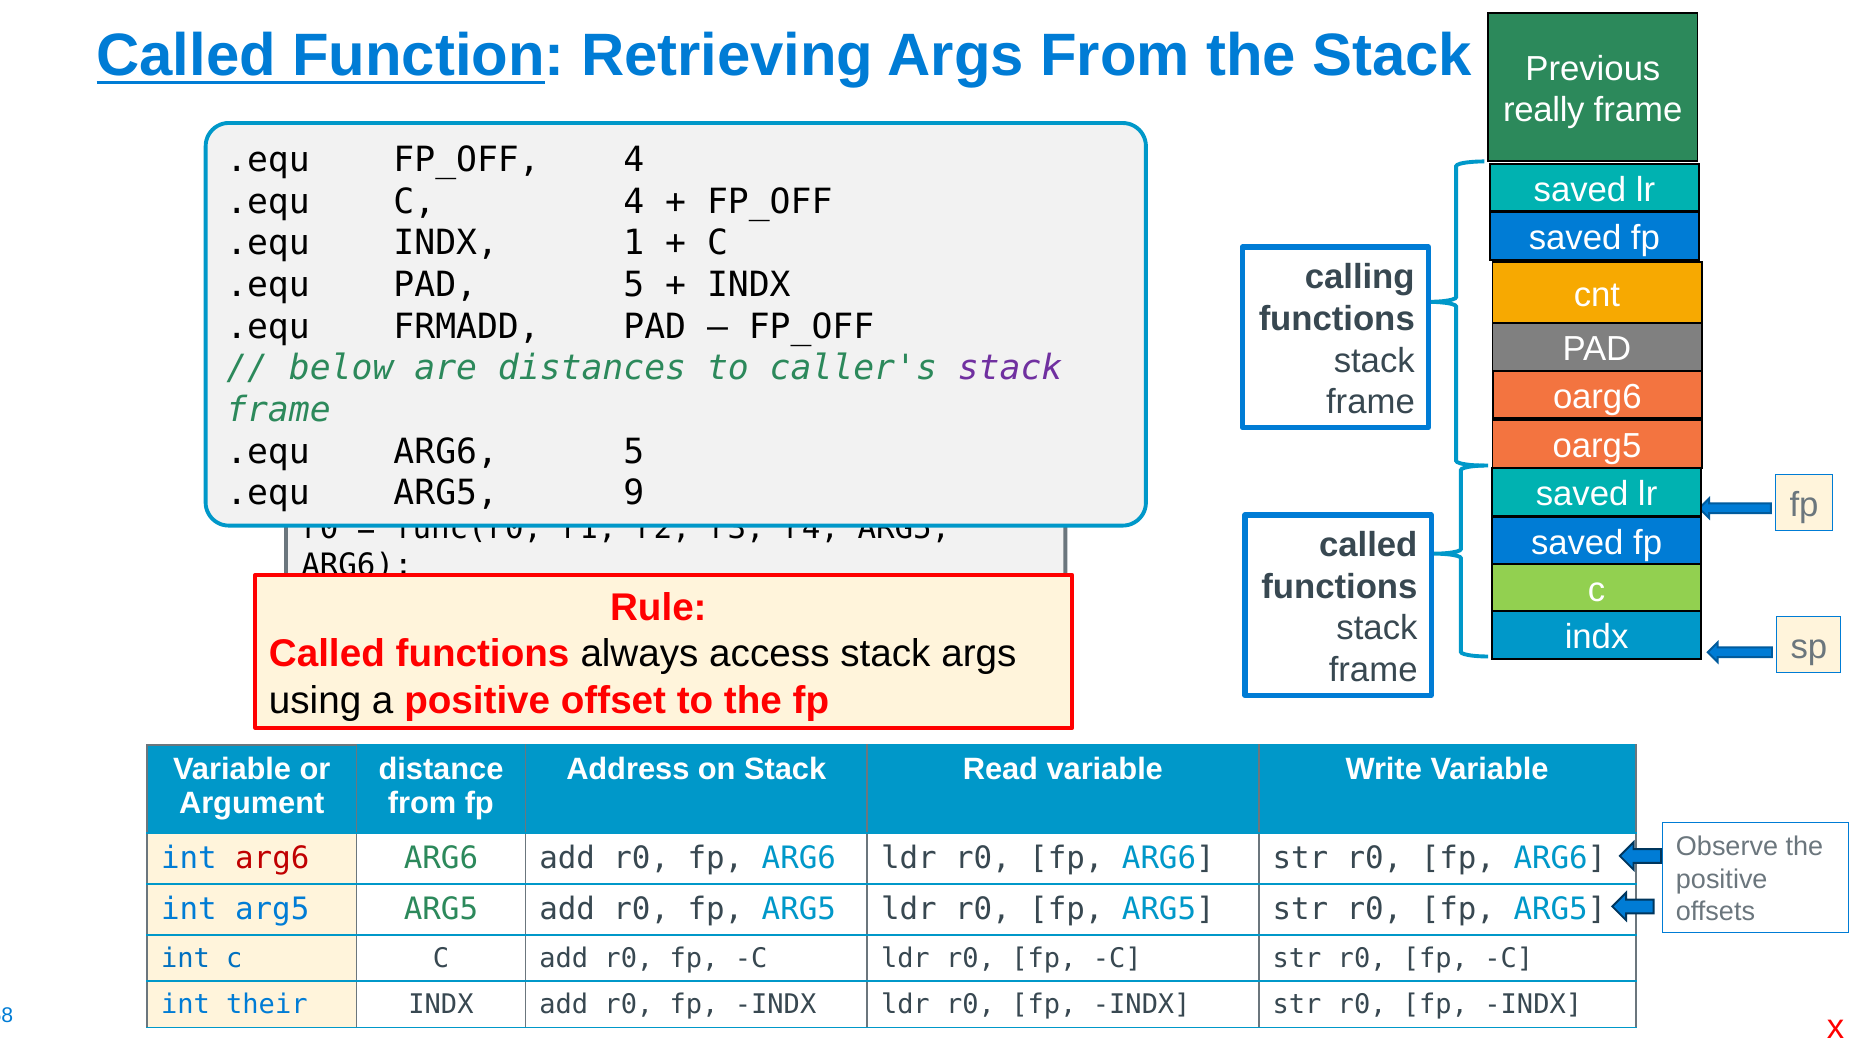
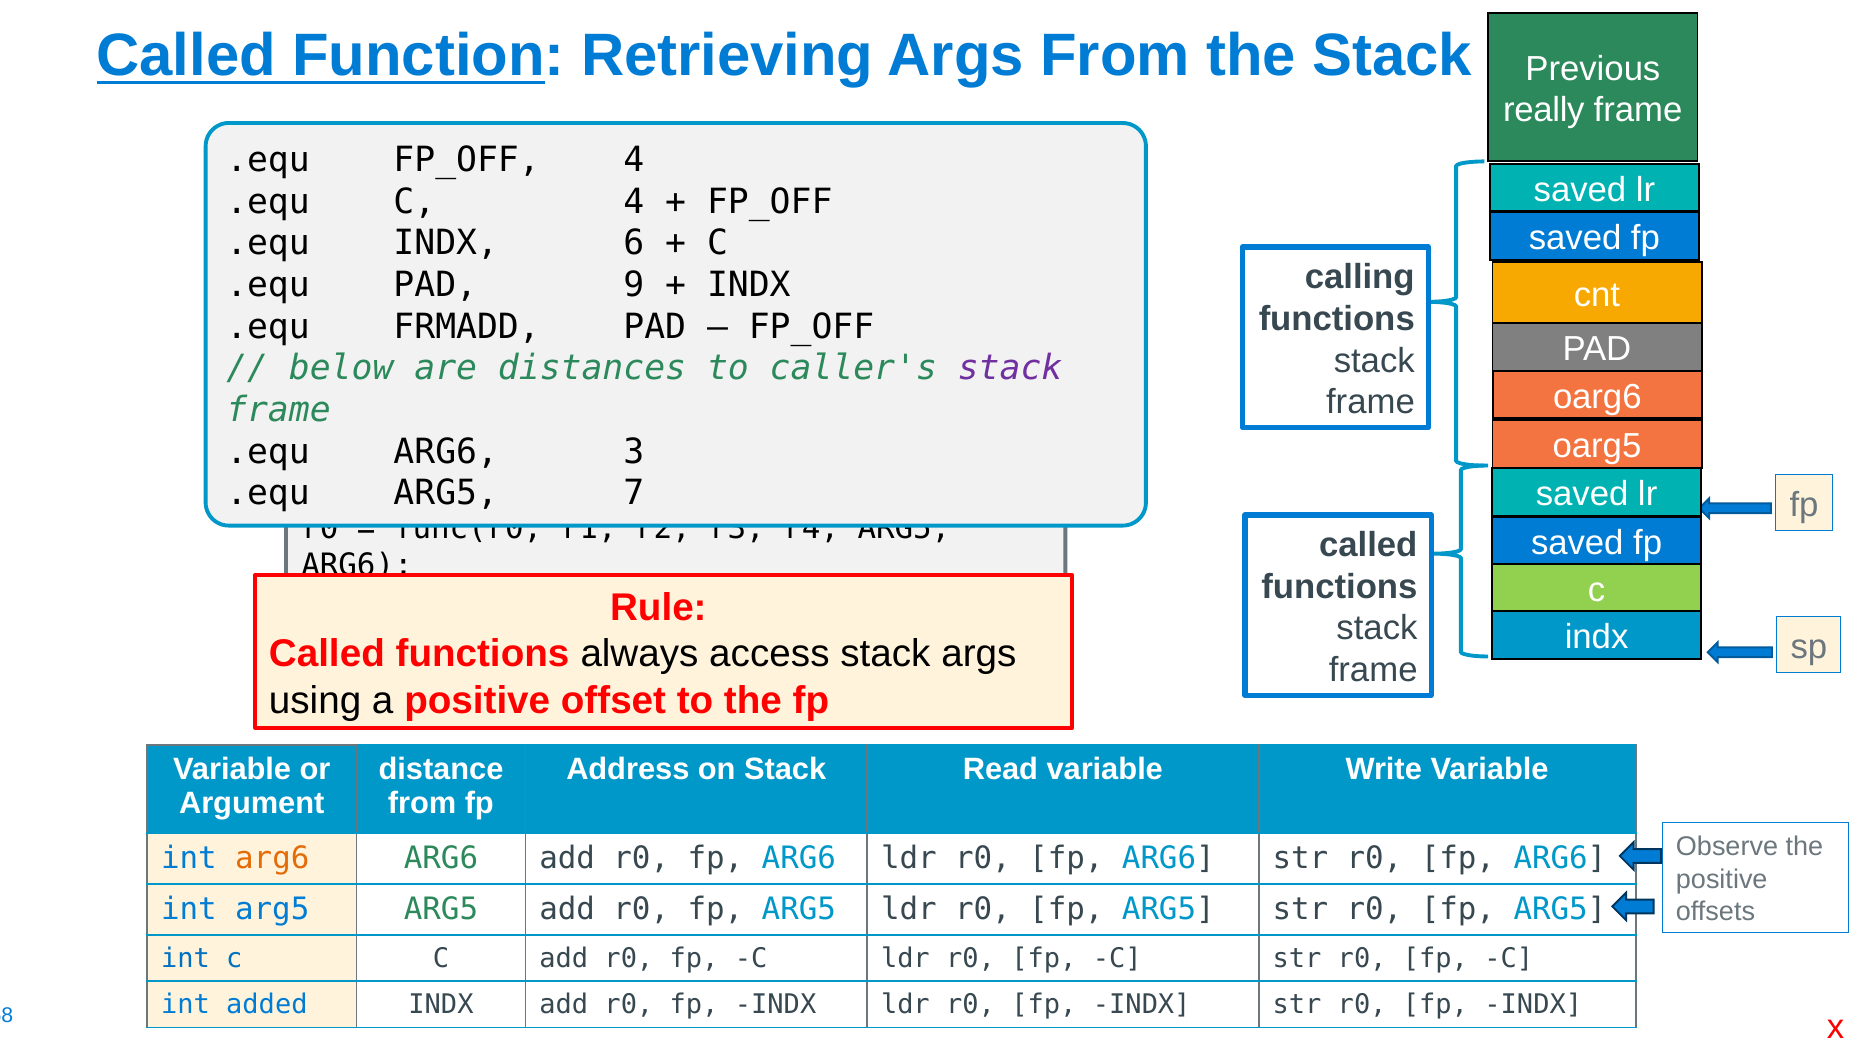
1: 1 -> 6 (634, 243)
PAD 5: 5 -> 9 (634, 285)
ARG6 5: 5 -> 3 (634, 452)
9: 9 -> 7 (634, 494)
arg6 colour: red -> orange (272, 858)
their: their -> added (267, 1005)
